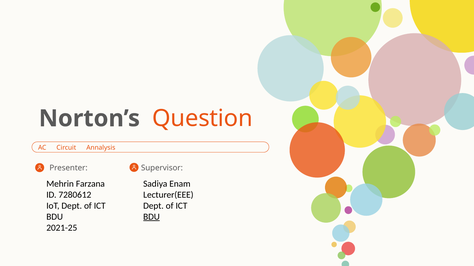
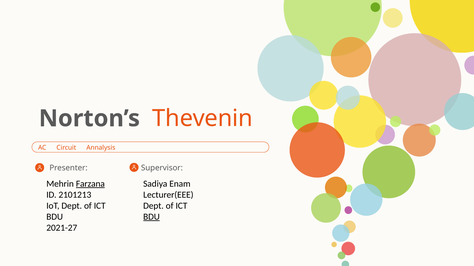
Question: Question -> Thevenin (203, 119)
Farzana underline: none -> present (90, 184)
7280612: 7280612 -> 2101213 (75, 195)
2021-25: 2021-25 -> 2021-27 (62, 228)
